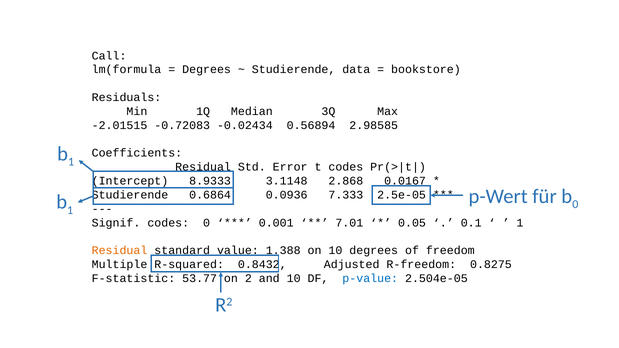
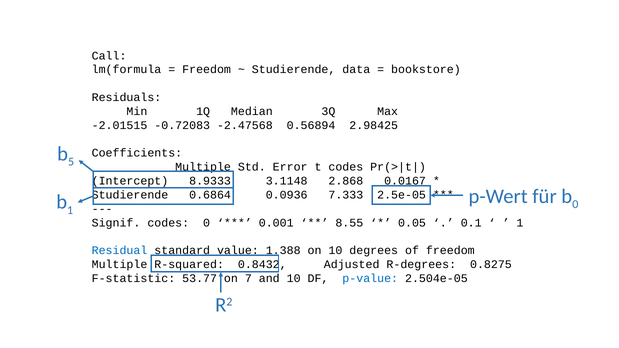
Degrees: Degrees -> Freedom (207, 70)
-0.02434: -0.02434 -> -2.47568 (245, 125)
2.98585: 2.98585 -> 2.98425 (374, 125)
1: 1 -> 5 (71, 162)
Residual: Residual -> Multiple (203, 167)
7.01: 7.01 -> 8.55 (349, 223)
Residual colour: orange -> blue (120, 251)
R-freedom: R-freedom -> R-degrees (421, 265)
2: 2 -> 7 (248, 279)
